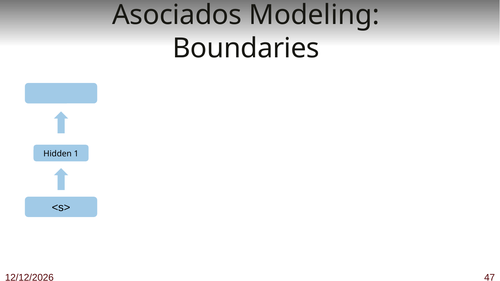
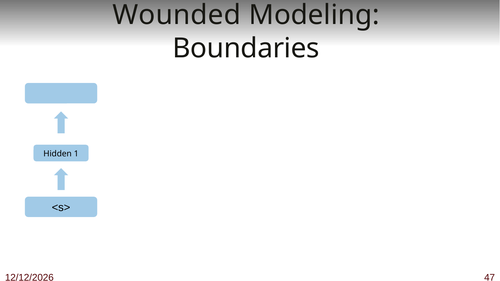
Asociados: Asociados -> Wounded (177, 15)
